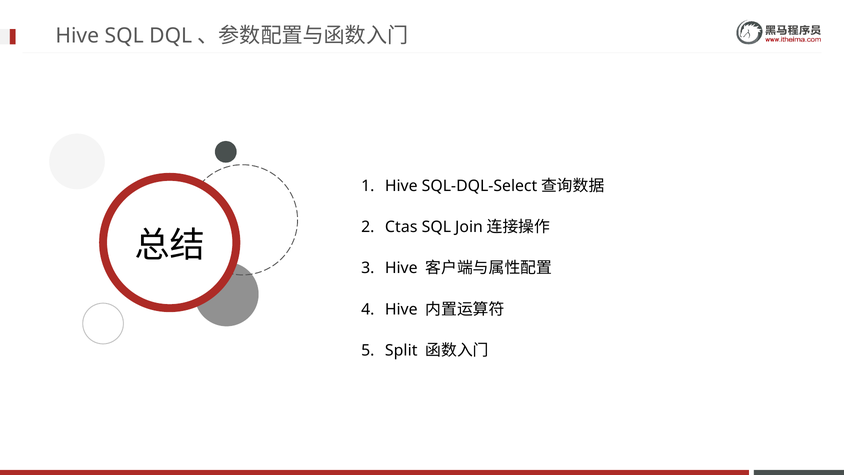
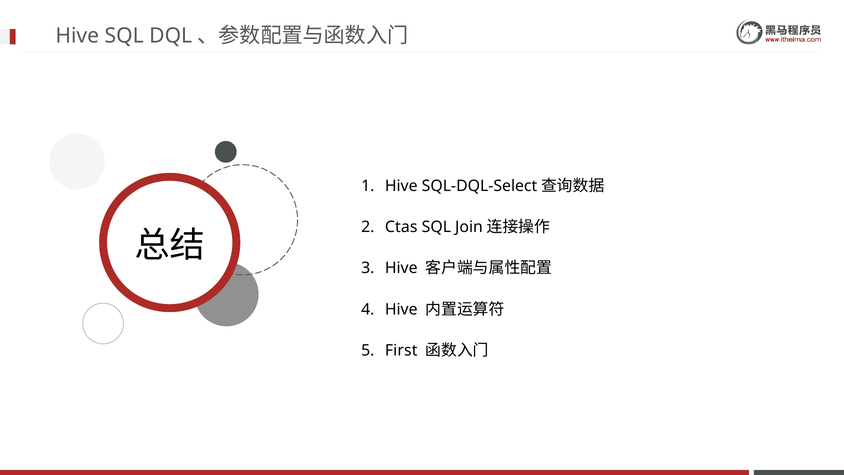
Split: Split -> First (401, 350)
